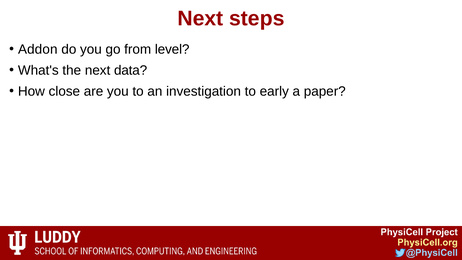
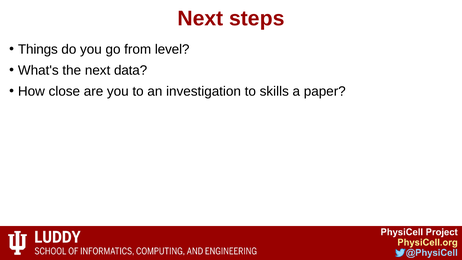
Addon: Addon -> Things (38, 49)
early: early -> skills (274, 91)
